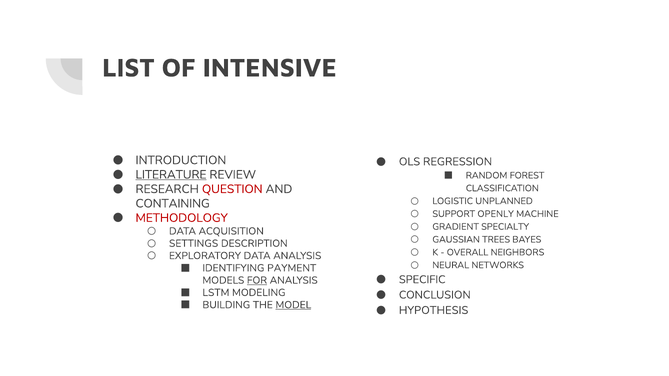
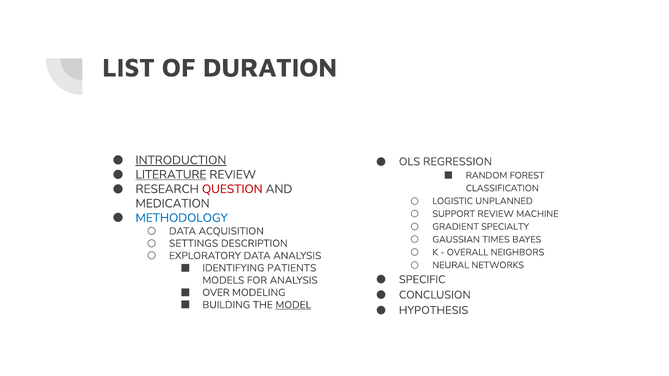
INTENSIVE: INTENSIVE -> DURATION (270, 68)
INTRODUCTION underline: none -> present (181, 160)
CONTAINING: CONTAINING -> MEDICATION (173, 204)
SUPPORT OPENLY: OPENLY -> REVIEW (496, 214)
METHODOLOGY colour: red -> blue (182, 218)
TREES: TREES -> TIMES (496, 240)
PAYMENT: PAYMENT -> PATIENTS (292, 268)
FOR underline: present -> none (257, 281)
LSTM: LSTM -> OVER (216, 293)
